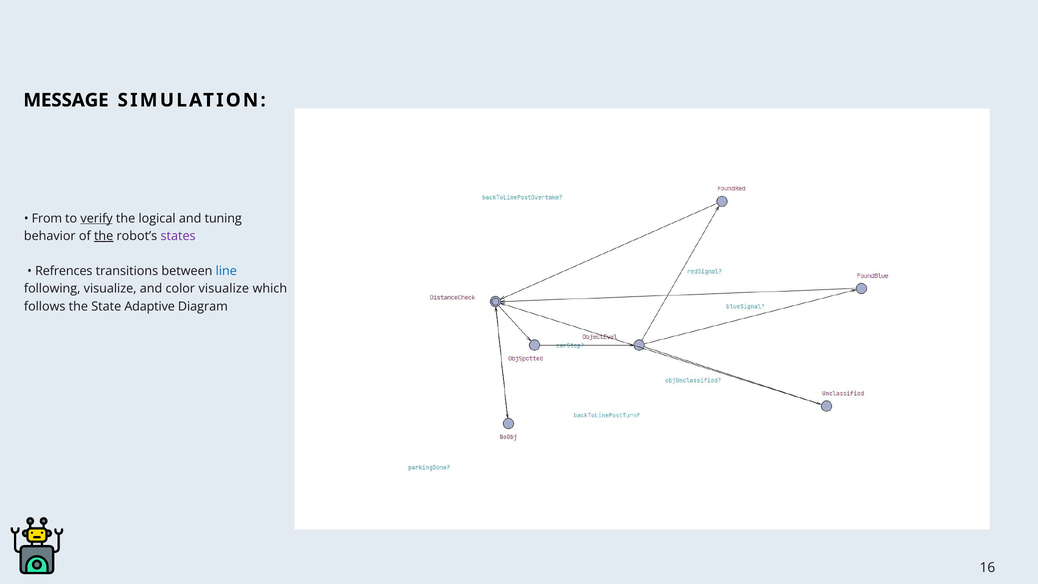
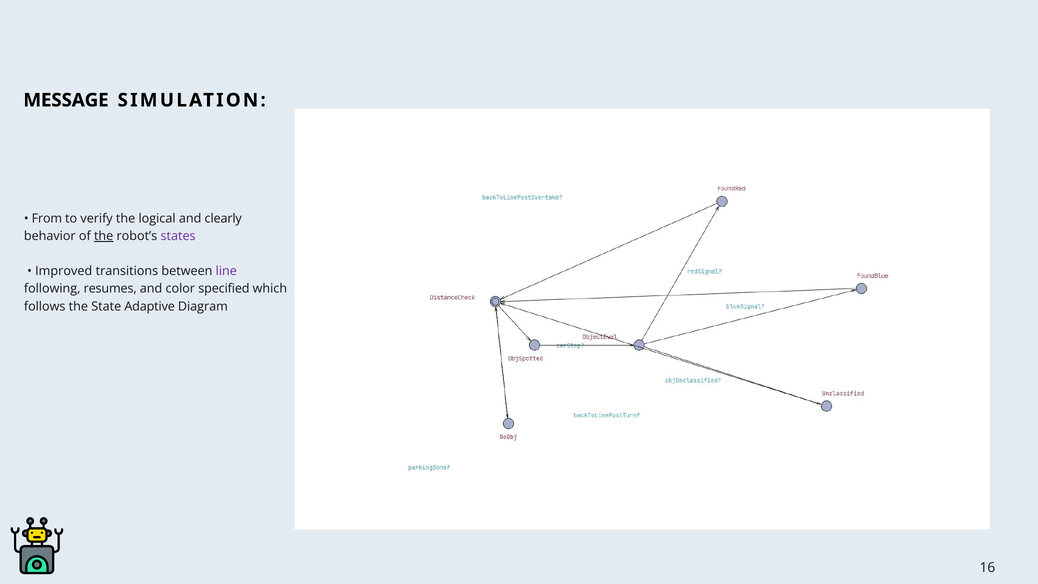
verify underline: present -> none (97, 218)
tuning: tuning -> clearly (223, 218)
Refrences: Refrences -> Improved (64, 271)
line colour: blue -> purple (226, 271)
following visualize: visualize -> resumes (110, 289)
color visualize: visualize -> specified (224, 289)
